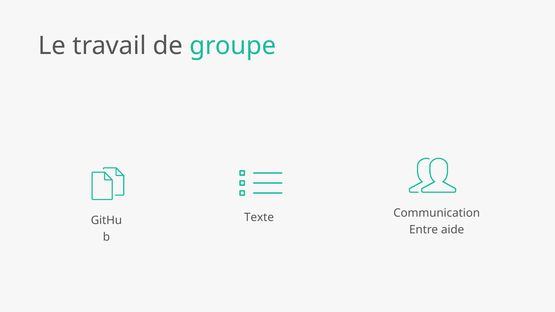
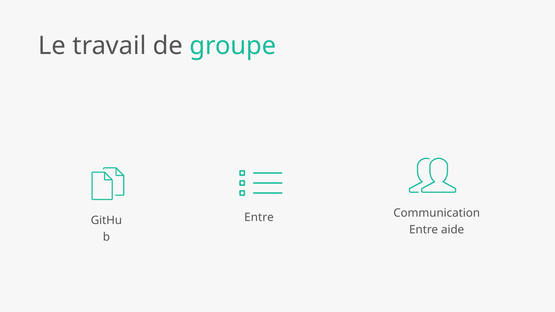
Texte: Texte -> Entre (259, 218)
